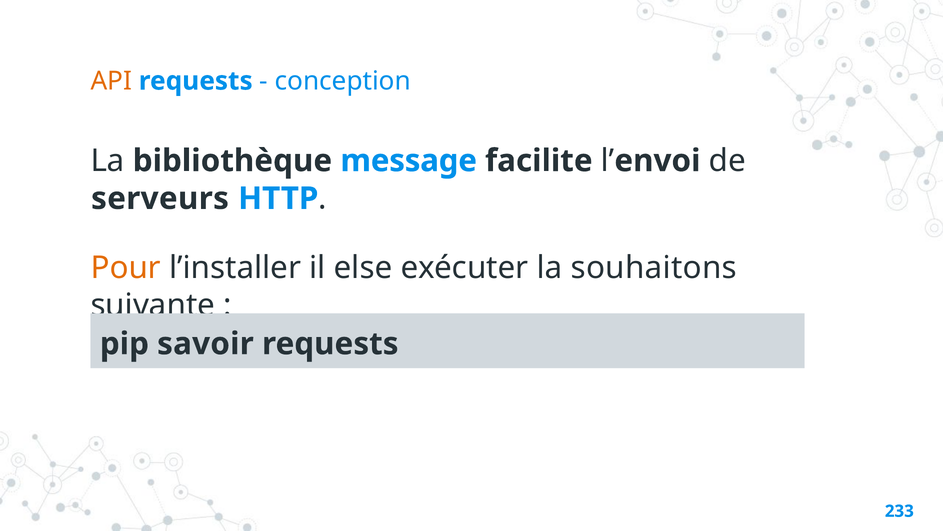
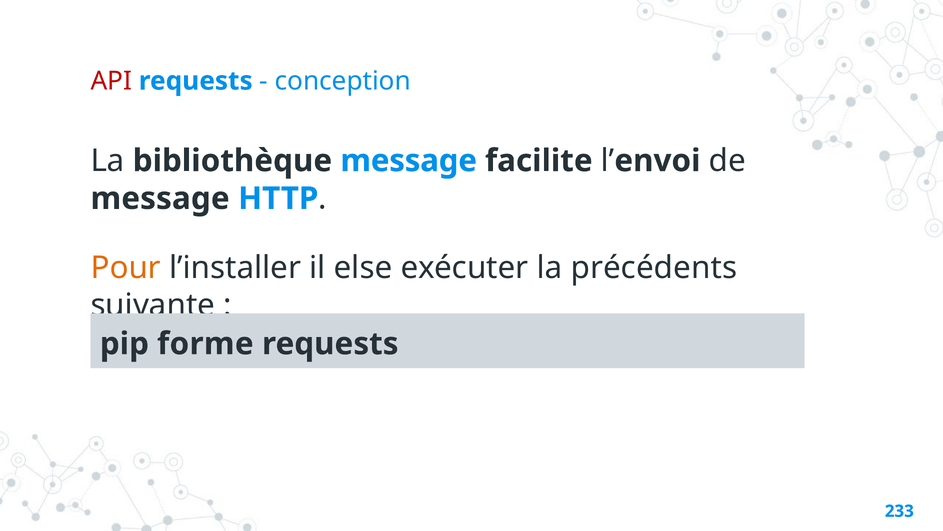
API colour: orange -> red (111, 81)
serveurs: serveurs -> message (160, 198)
souhaitons: souhaitons -> précédents (654, 268)
savoir: savoir -> forme (205, 344)
